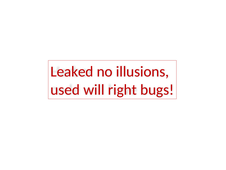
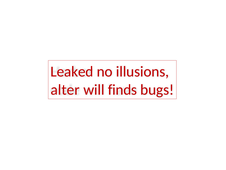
used: used -> alter (65, 89)
right: right -> finds (122, 89)
